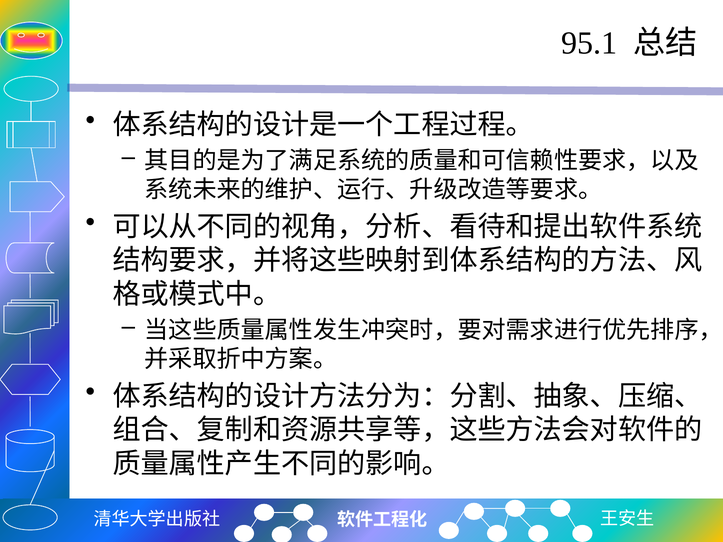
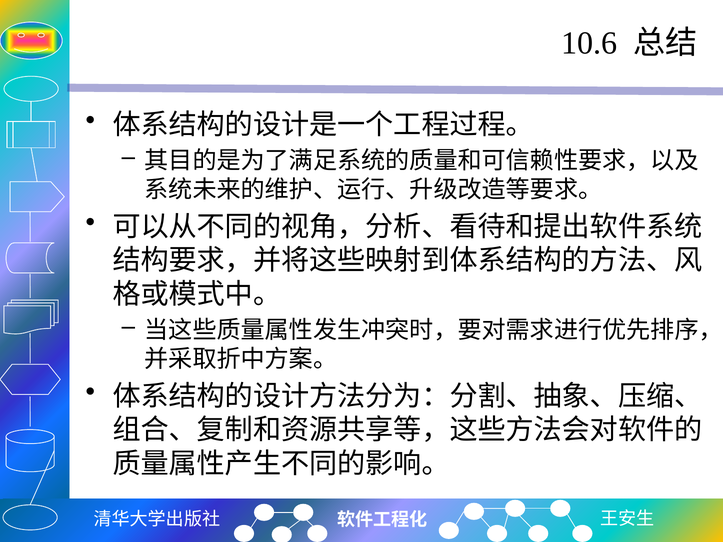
95.1: 95.1 -> 10.6 (589, 43)
